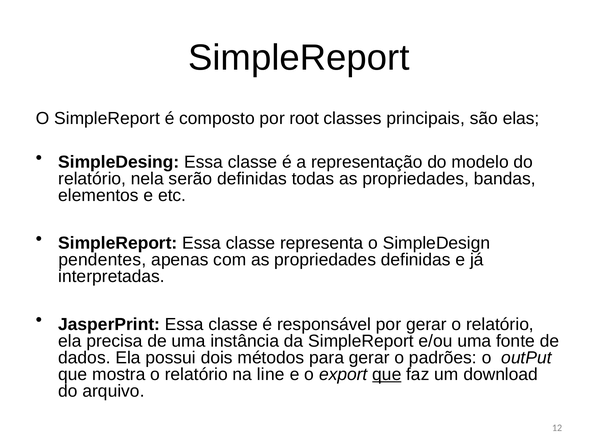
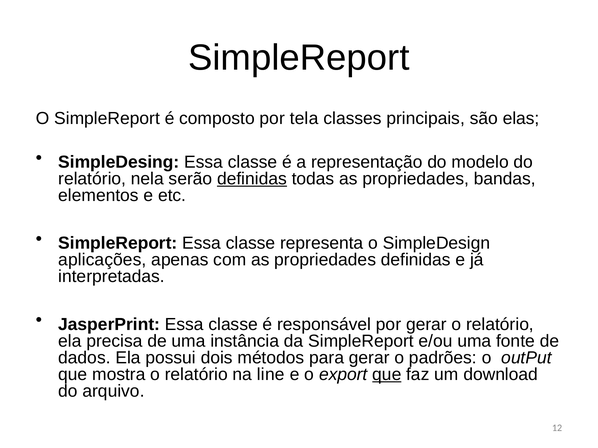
root: root -> tela (304, 119)
definidas underline: none -> present (252, 179)
pendentes: pendentes -> aplicações (102, 260)
